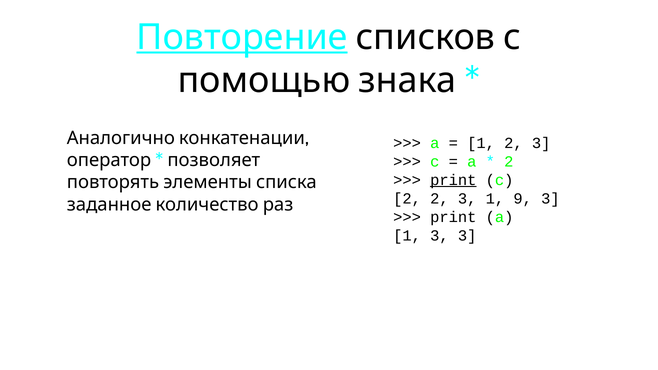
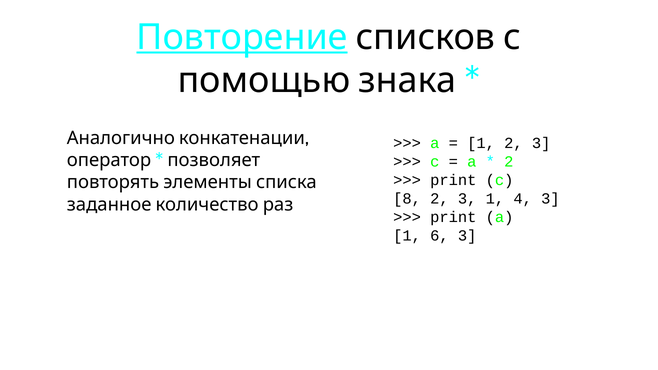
print underline: present -> none (453, 180)
2: 2 -> 8 (407, 199)
9: 9 -> 4 (523, 199)
1 3: 3 -> 6 (439, 236)
